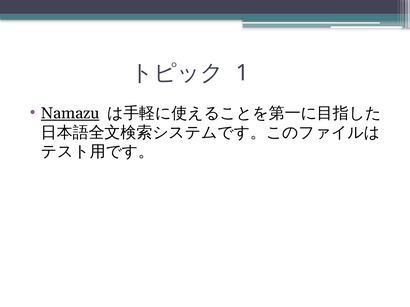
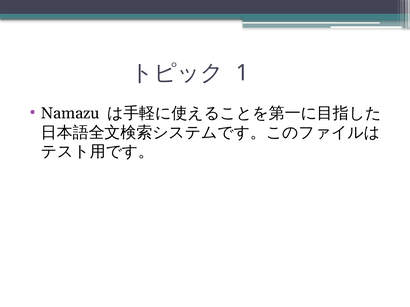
Namazu underline: present -> none (70, 114)
